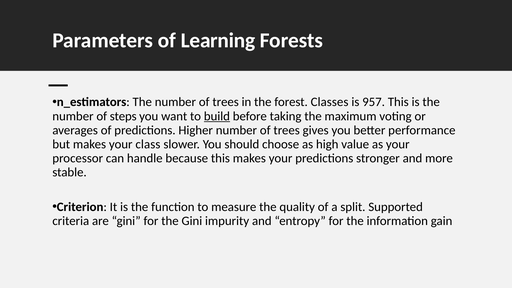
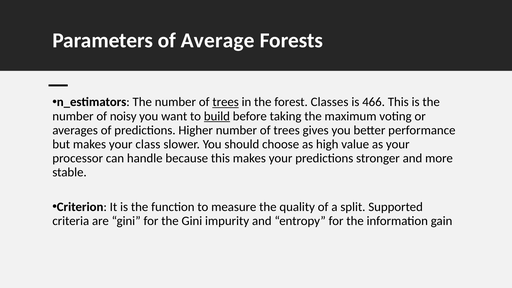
Learning: Learning -> Average (218, 40)
trees underline: none -> present (226, 102)
957: 957 -> 466 (374, 102)
steps: steps -> noisy (123, 116)
